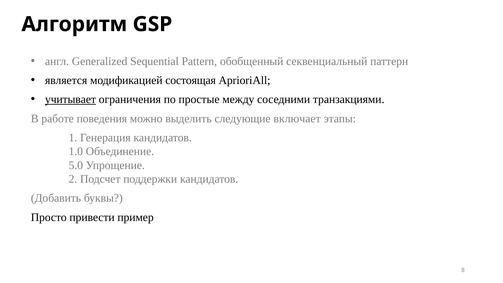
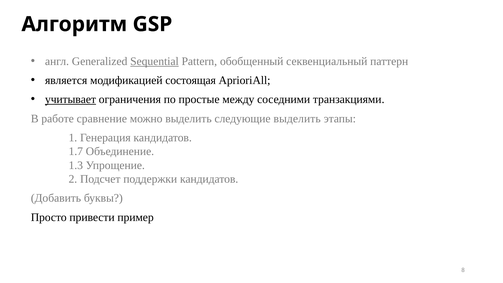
Sequential underline: none -> present (154, 61)
поведения: поведения -> сравнение (102, 119)
следующие включает: включает -> выделить (297, 119)
1.0: 1.0 -> 1.7 (76, 151)
5.0: 5.0 -> 1.3 (76, 165)
